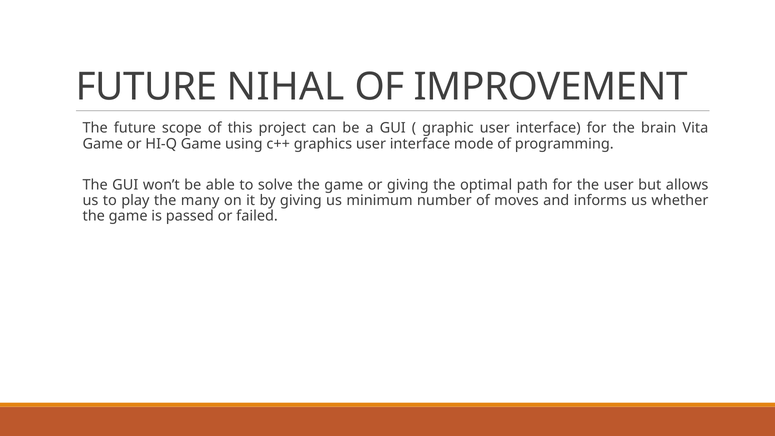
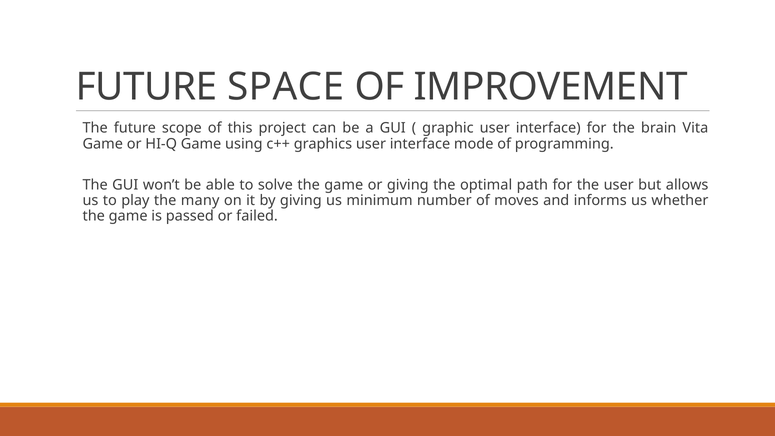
NIHAL: NIHAL -> SPACE (286, 87)
